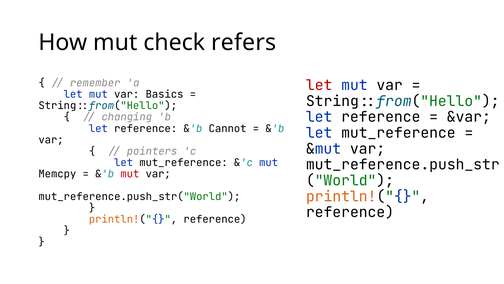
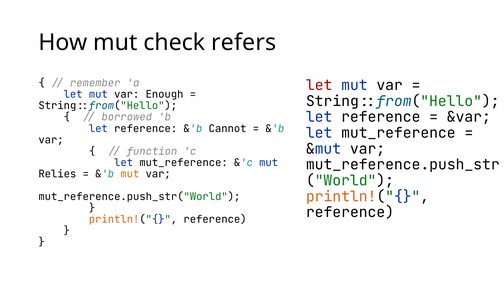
Basics: Basics -> Enough (165, 94)
changing: changing -> borrowed (127, 117)
pointers: pointers -> function (152, 151)
Memcpy: Memcpy -> Relies (57, 174)
mut colour: red -> orange (130, 174)
